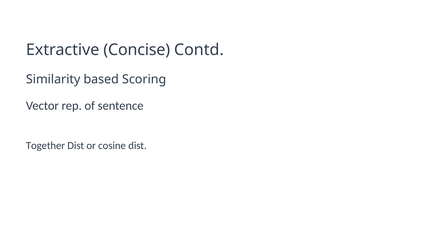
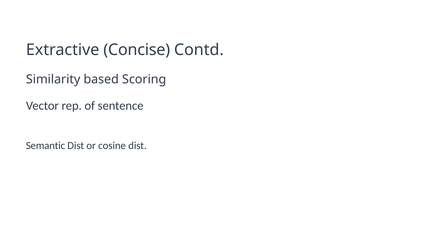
Together: Together -> Semantic (45, 145)
